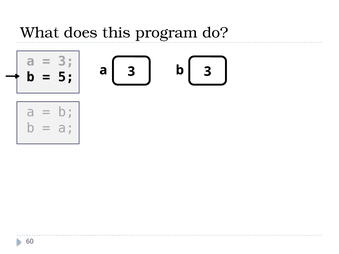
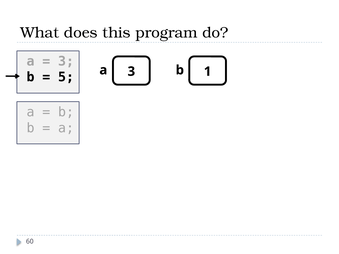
a 3: 3 -> 1 (208, 72)
